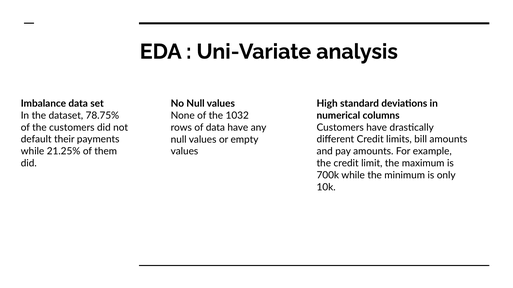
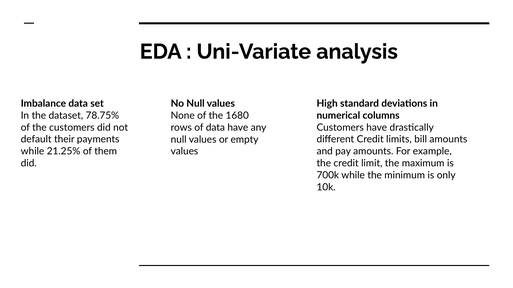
1032: 1032 -> 1680 (237, 116)
